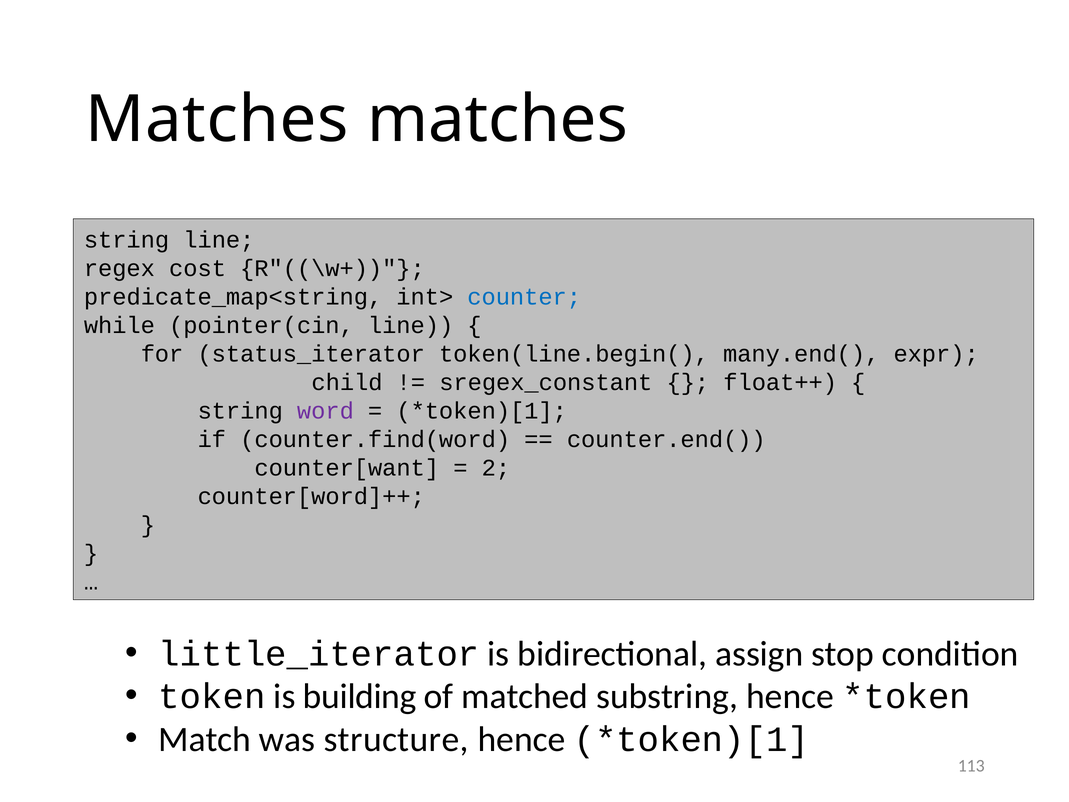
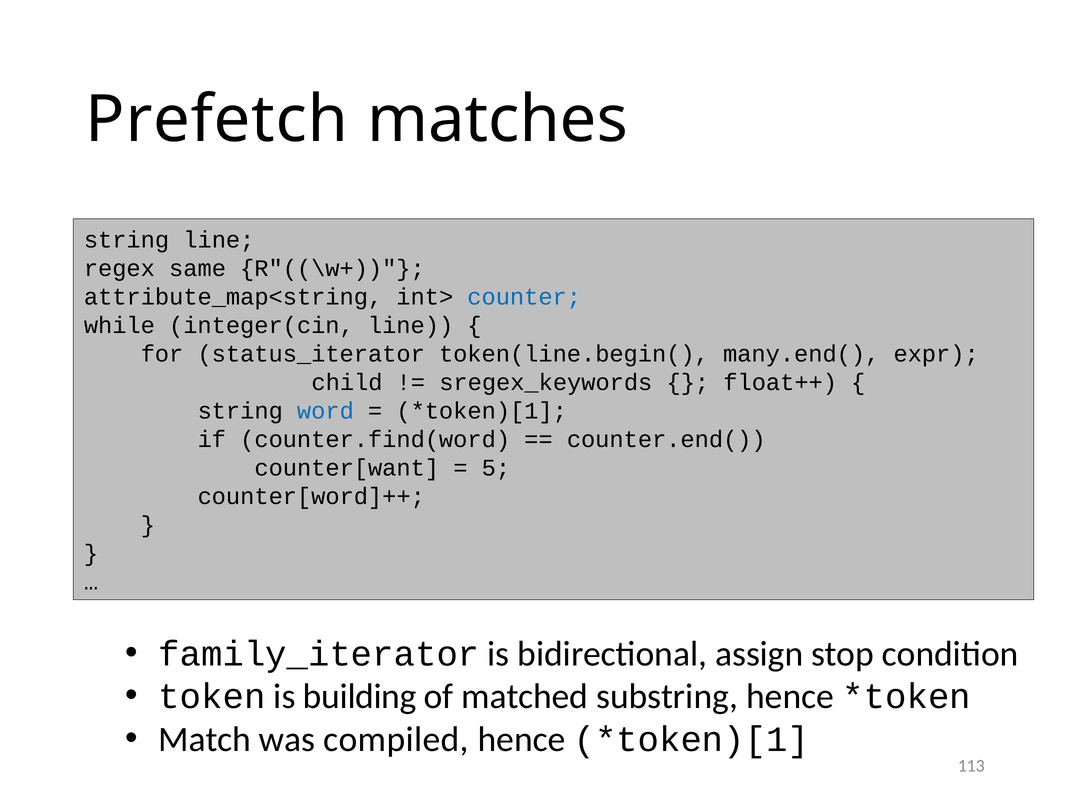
Matches: Matches -> Prefetch (217, 120)
cost: cost -> same (198, 268)
predicate_map<string: predicate_map<string -> attribute_map<string (233, 297)
pointer(cin: pointer(cin -> integer(cin (261, 325)
sregex_constant: sregex_constant -> sregex_keywords (546, 382)
word colour: purple -> blue (325, 411)
2: 2 -> 5 (496, 468)
little_iterator: little_iterator -> family_iterator (319, 654)
structure: structure -> compiled (396, 739)
